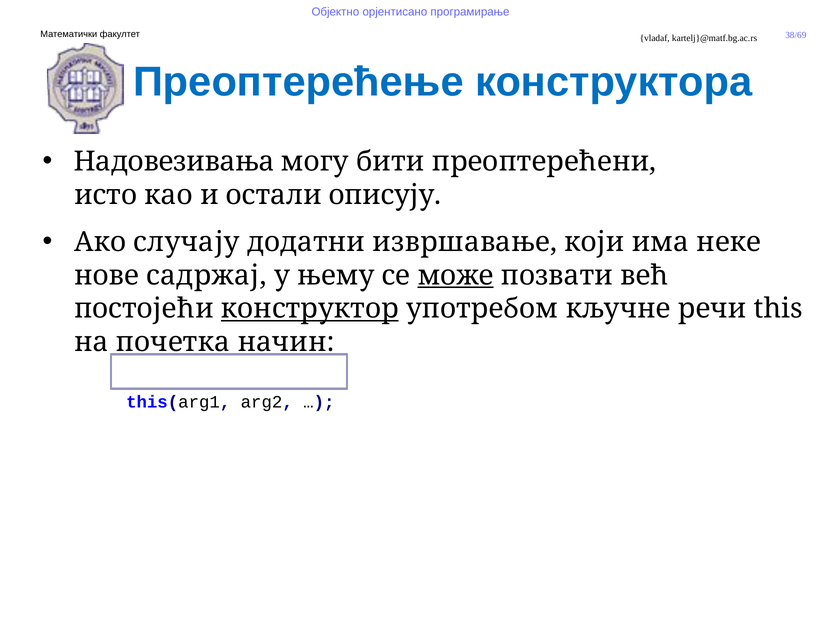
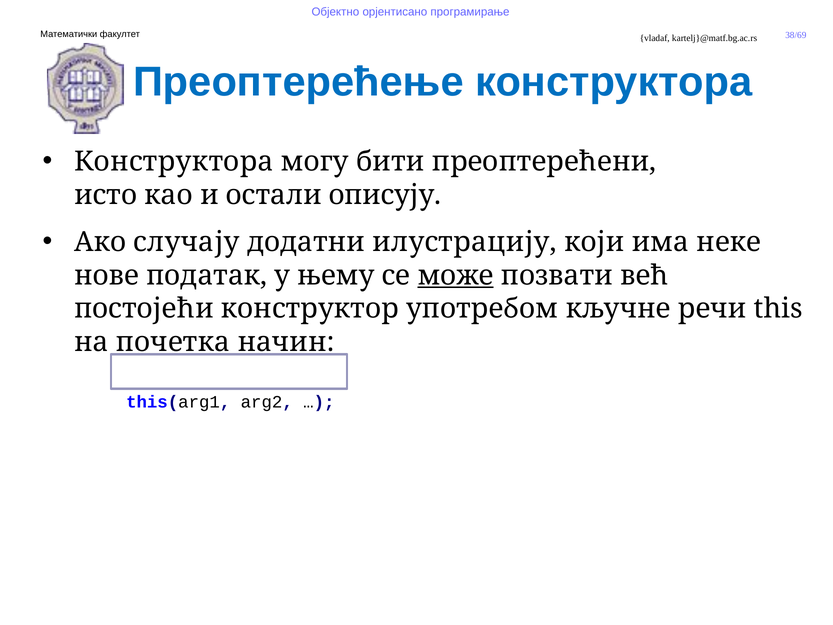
Надовезивања: Надовезивања -> Конструктора (174, 162)
извршавање: извршавање -> илустрацију (465, 242)
садржај: садржај -> податак (207, 275)
конструктор underline: present -> none (310, 309)
